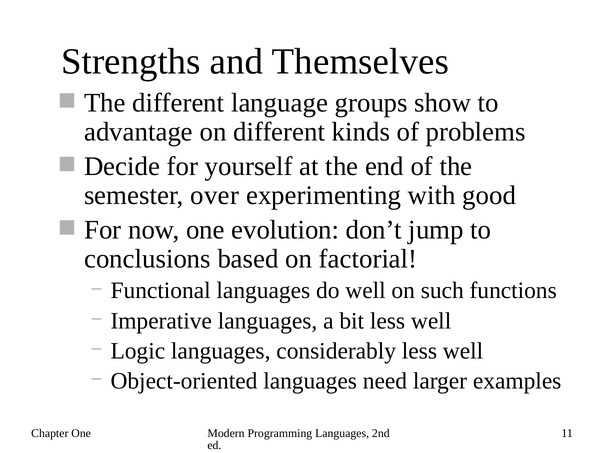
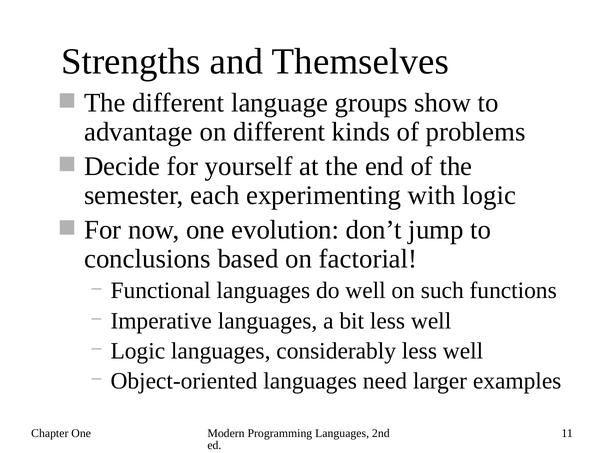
over: over -> each (215, 195)
with good: good -> logic (489, 195)
